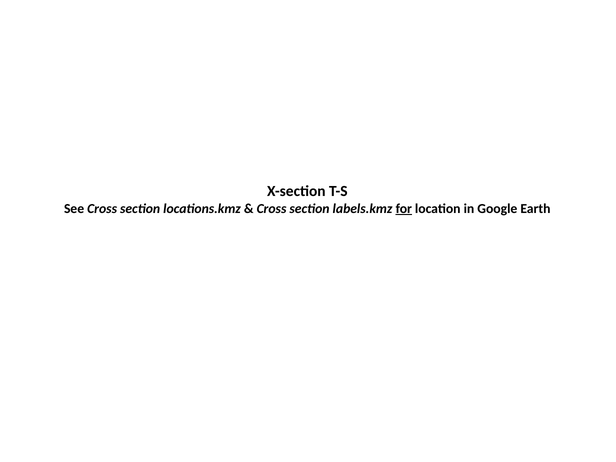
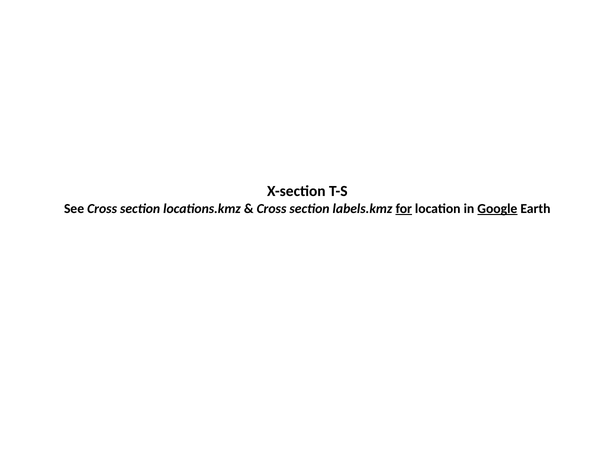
Google underline: none -> present (497, 209)
